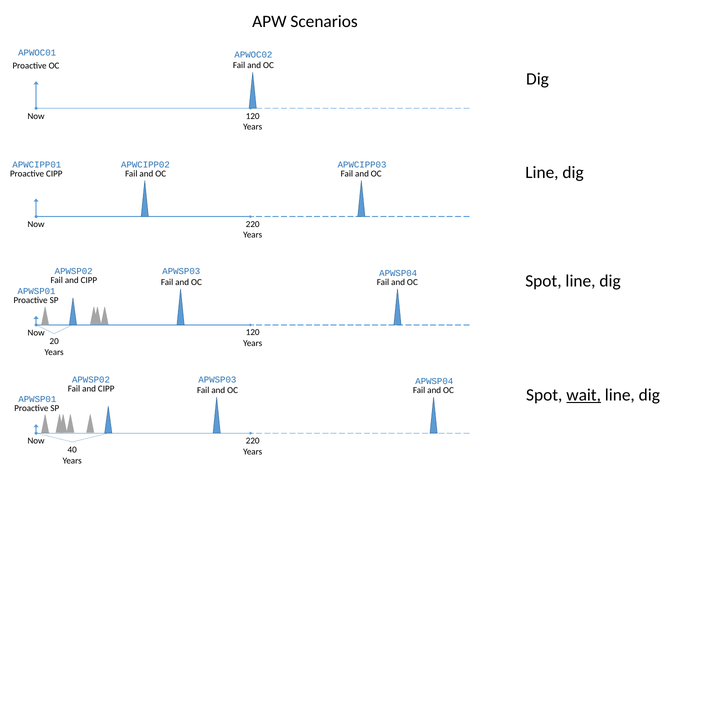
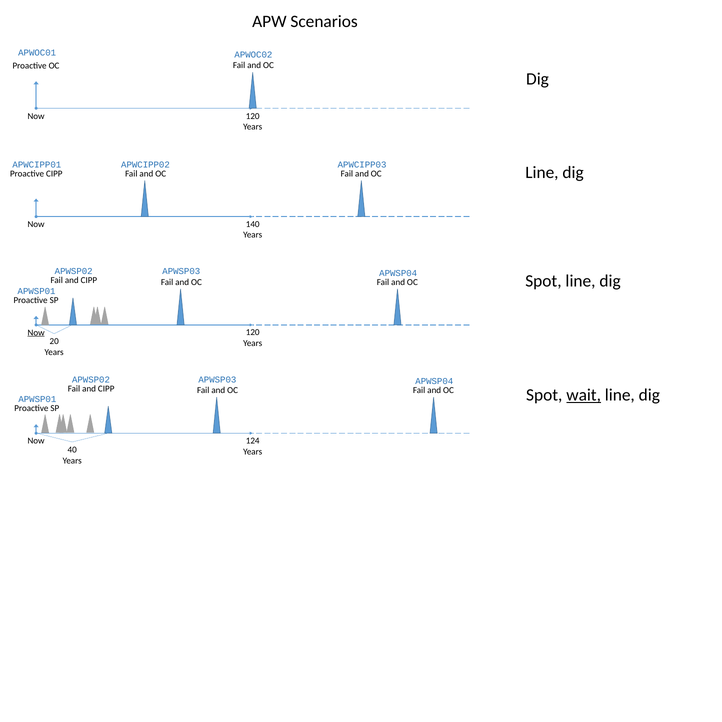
220: 220 -> 140 (253, 224)
Now underline: none -> present (36, 333)
220: 220 -> 124 (253, 441)
